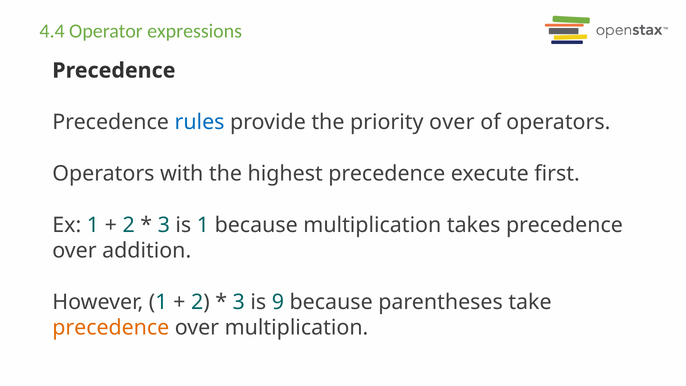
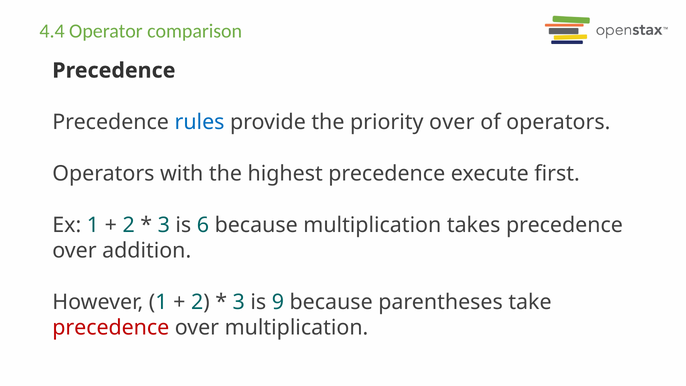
expressions: expressions -> comparison (195, 31)
is 1: 1 -> 6 (203, 225)
precedence colour: orange -> red (111, 328)
